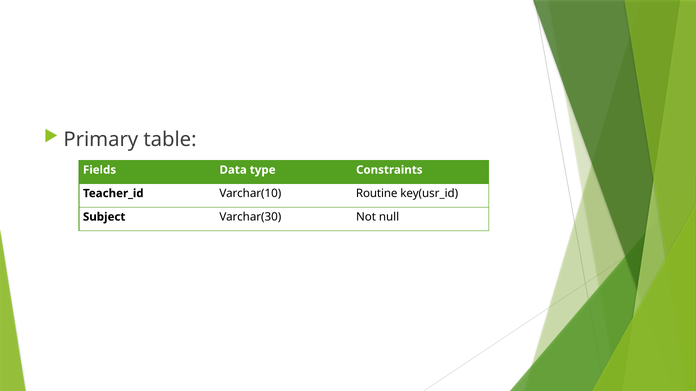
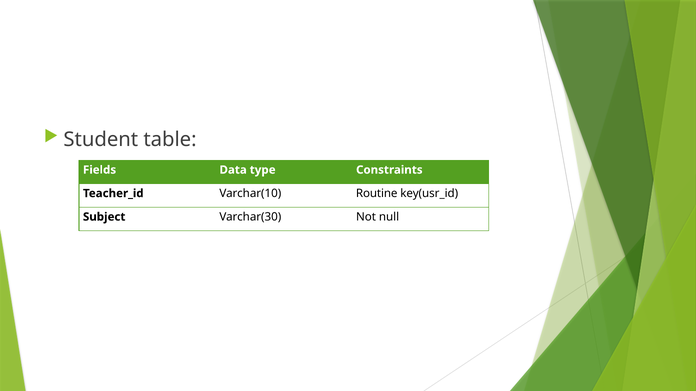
Primary: Primary -> Student (101, 140)
